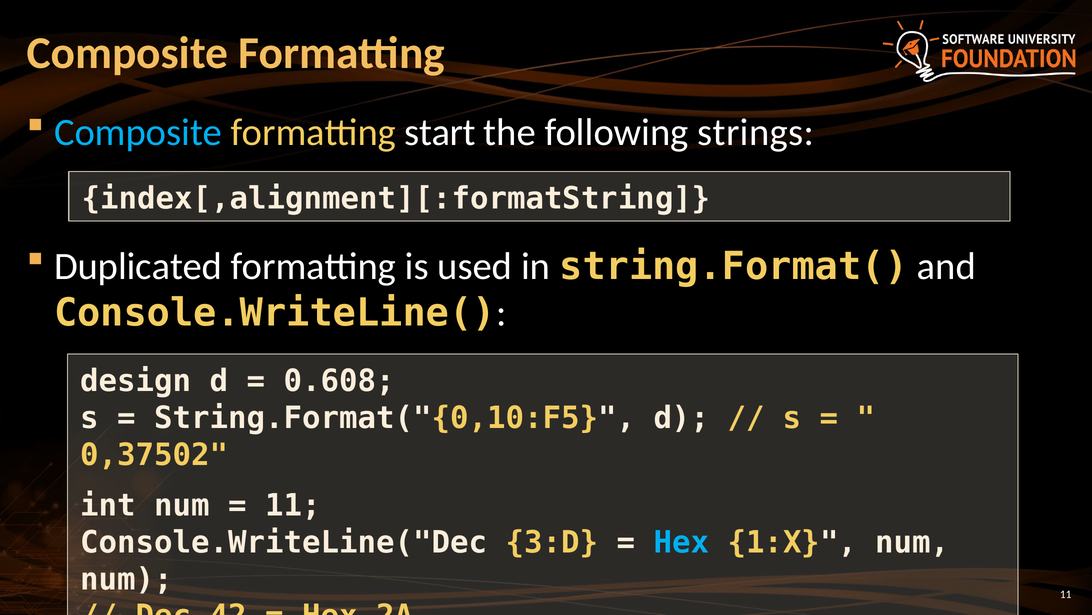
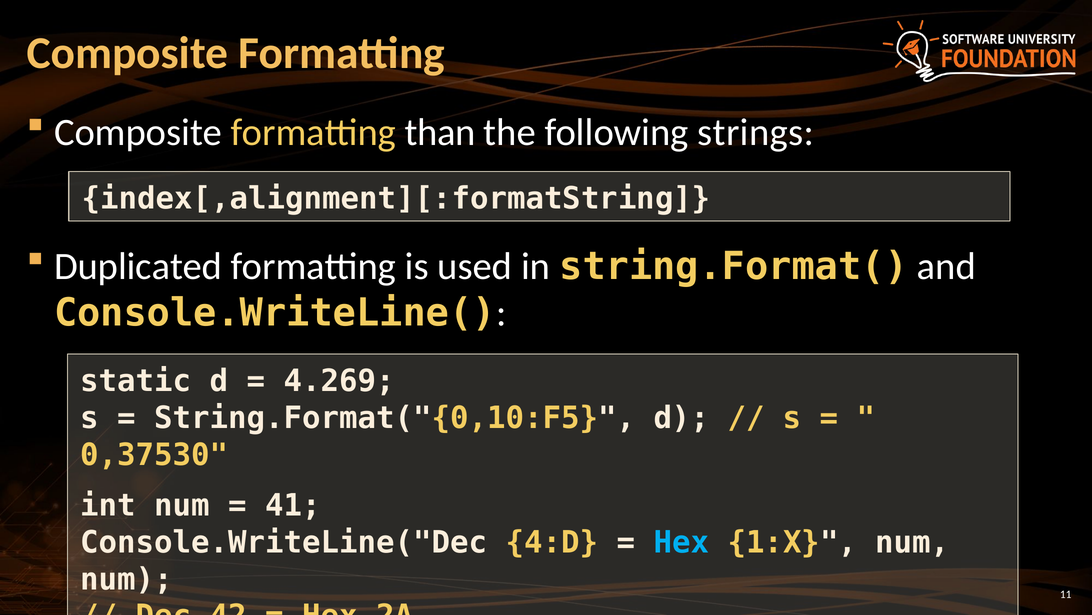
Composite colour: light blue -> white (138, 132)
start: start -> than (440, 132)
design: design -> static (136, 381)
0.608: 0.608 -> 4.269 (339, 381)
0,37502: 0,37502 -> 0,37530 (154, 455)
11: 11 -> 41 (293, 505)
3:D: 3:D -> 4:D (552, 542)
